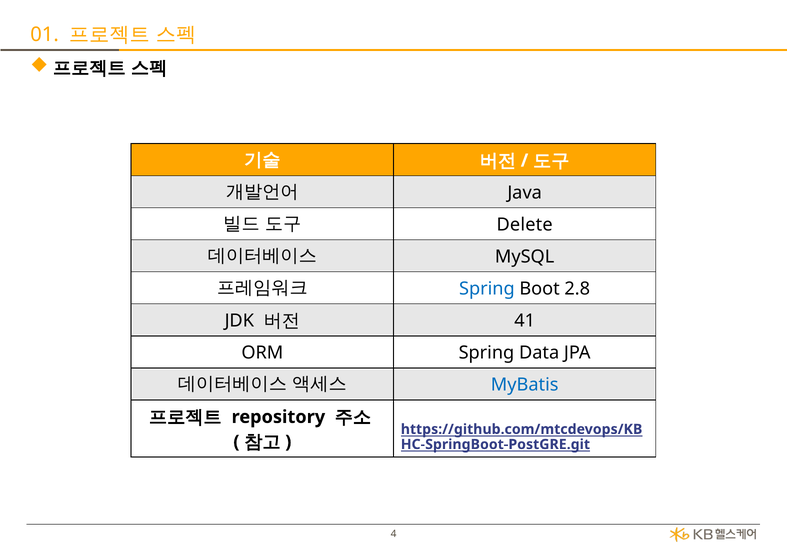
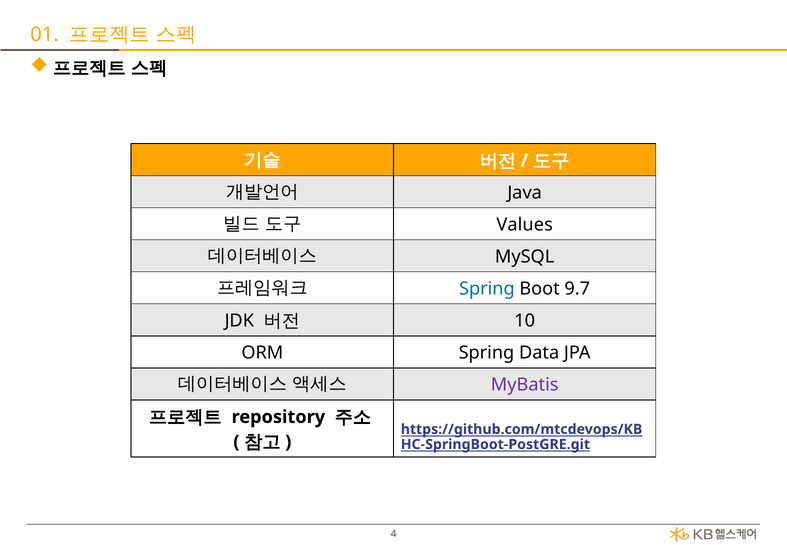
Delete: Delete -> Values (525, 225)
2.8: 2.8 -> 9.7 (577, 289)
41: 41 -> 10 (525, 321)
MyBatis colour: blue -> purple (525, 385)
